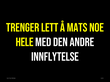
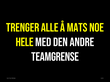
LETT: LETT -> ALLE (50, 28)
INNFLYTELSE: INNFLYTELSE -> TEAMGRENSE (55, 57)
